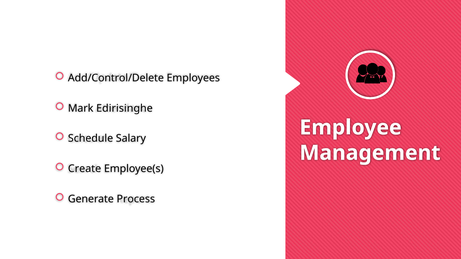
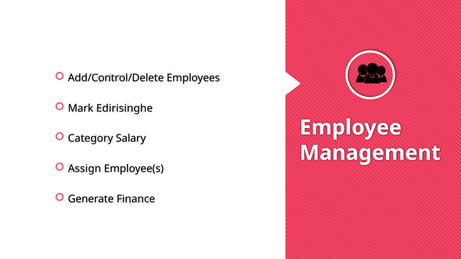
Schedule: Schedule -> Category (91, 139)
Create: Create -> Assign (85, 169)
Process: Process -> Finance (136, 199)
